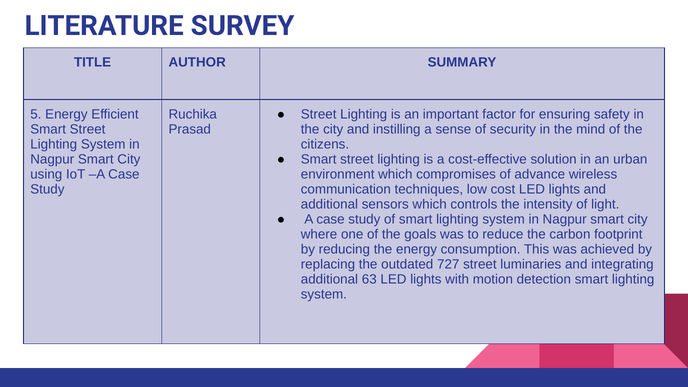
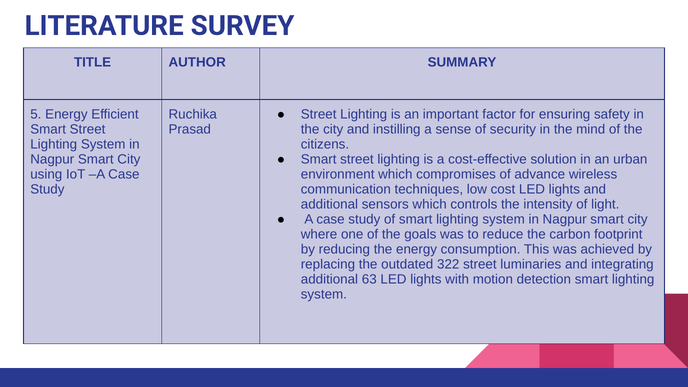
727: 727 -> 322 (448, 264)
